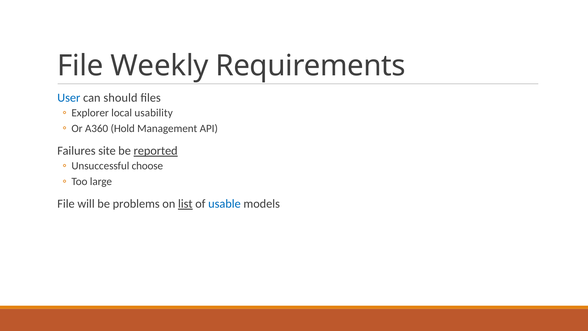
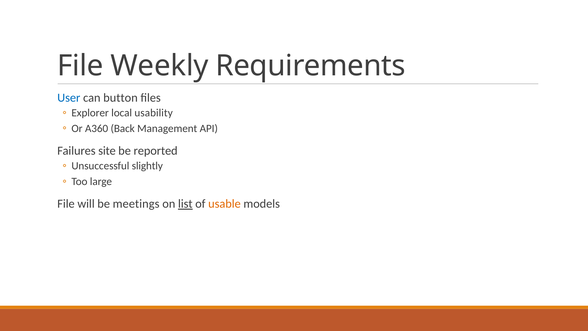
should: should -> button (120, 98)
Hold: Hold -> Back (123, 128)
reported underline: present -> none (156, 151)
choose: choose -> slightly (147, 166)
problems: problems -> meetings (136, 204)
usable colour: blue -> orange (224, 204)
